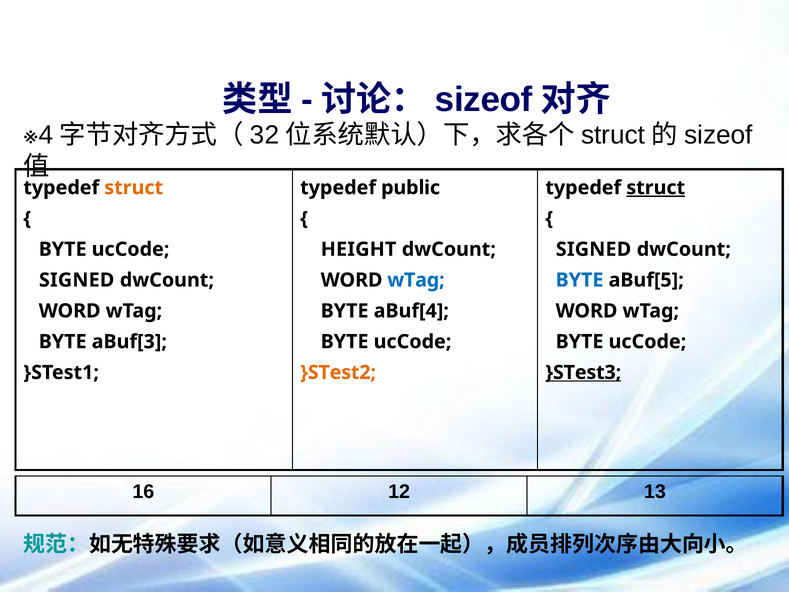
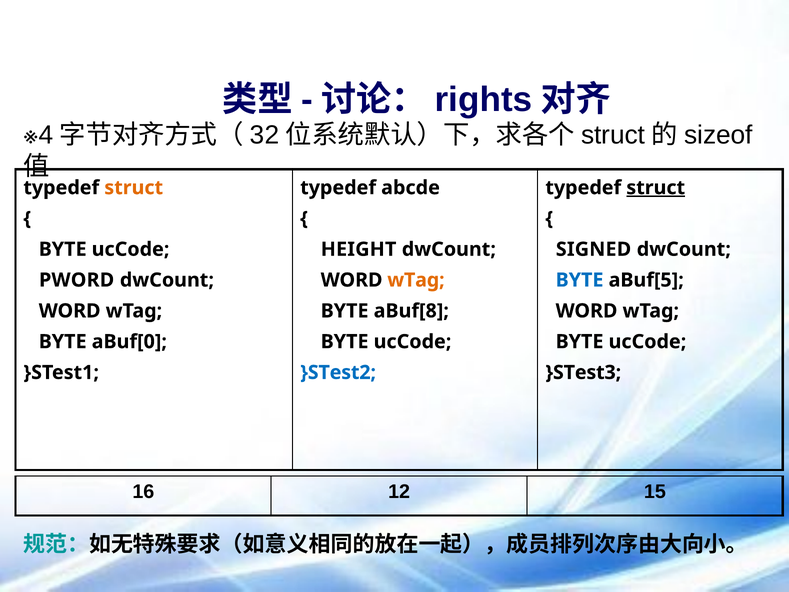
sizeof: sizeof -> rights (484, 100)
public: public -> abcde (411, 188)
SIGNED: SIGNED -> PWORD (77, 280)
wTag colour: blue -> orange (416, 280)
aBuf[4: aBuf[4 -> aBuf[8 (411, 311)
aBuf[3: aBuf[3 -> aBuf[0 (129, 342)
}STest2 colour: orange -> blue (338, 372)
}STest3 underline: present -> none (583, 372)
13: 13 -> 15 (655, 491)
